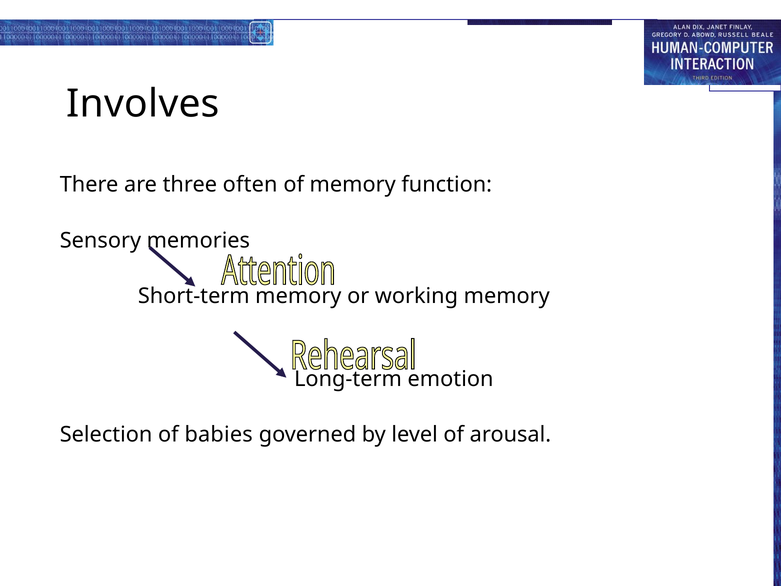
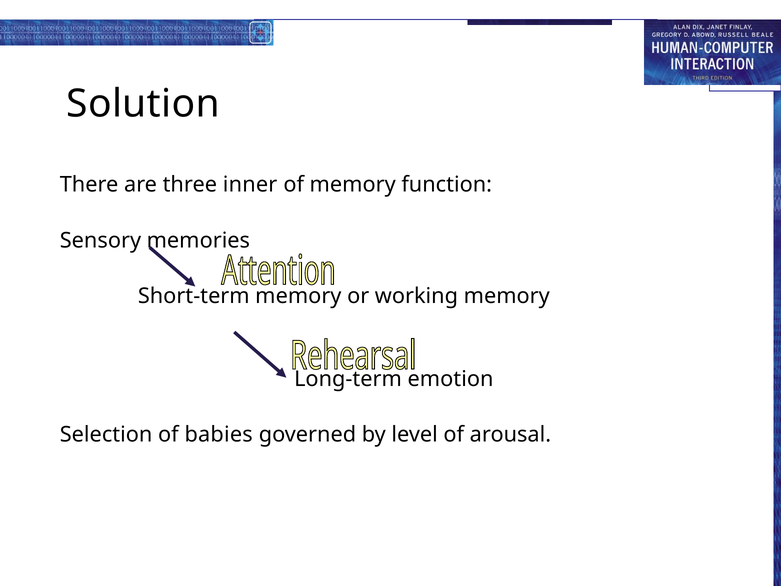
Involves: Involves -> Solution (143, 104)
often: often -> inner (250, 185)
